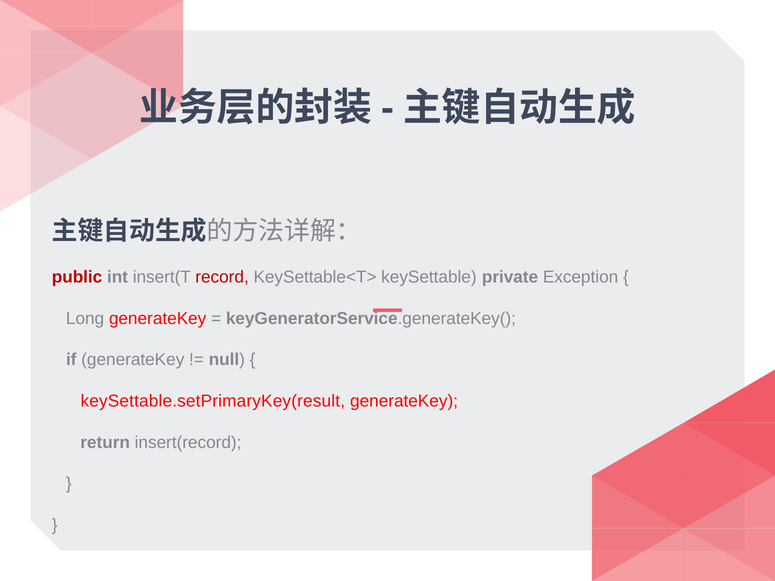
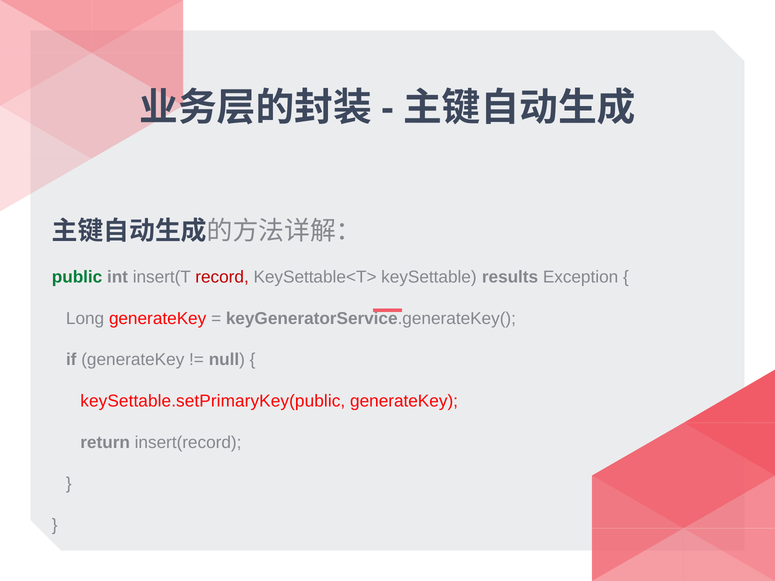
public colour: red -> green (77, 277)
private: private -> results (510, 277)
keySettable.setPrimaryKey(result: keySettable.setPrimaryKey(result -> keySettable.setPrimaryKey(public (213, 401)
